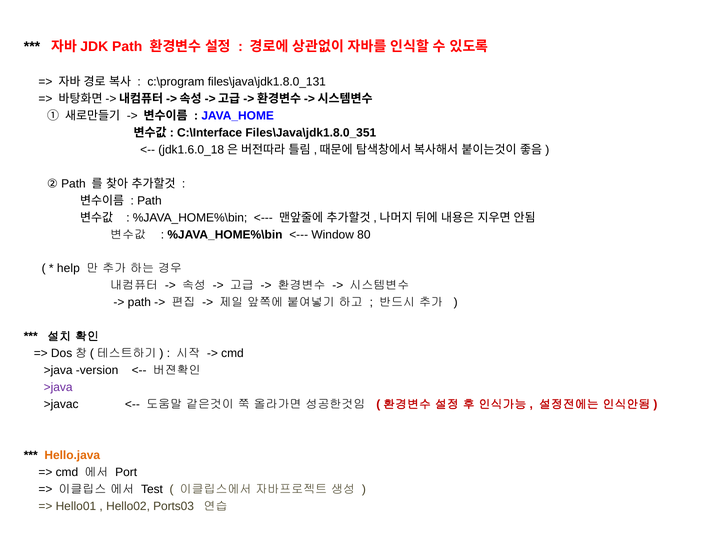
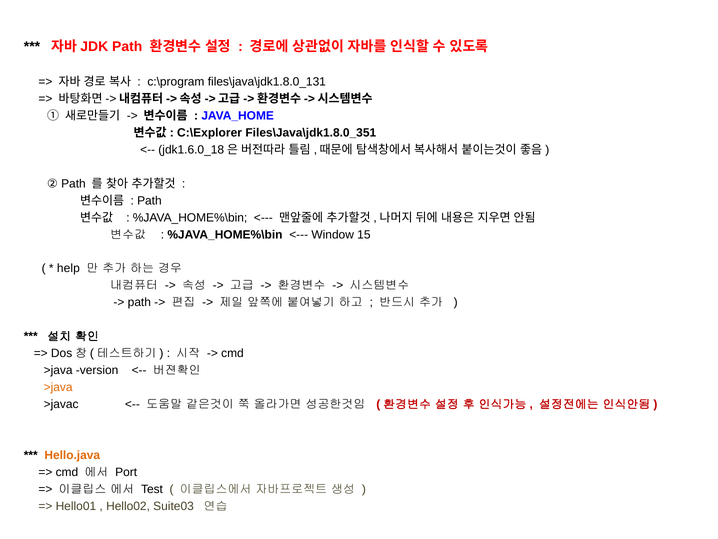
C:\Interface: C:\Interface -> C:\Explorer (210, 133)
80: 80 -> 15 (364, 234)
>java colour: purple -> orange (58, 387)
Ports03: Ports03 -> Suite03 (174, 506)
